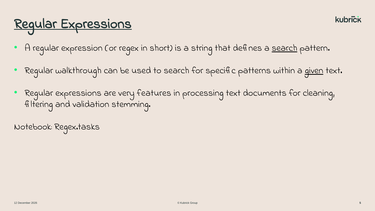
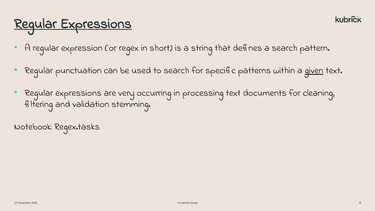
search underline: present -> none (285, 48)
walkthrough: walkthrough -> punctuation (78, 70)
features: features -> occurring (154, 93)
